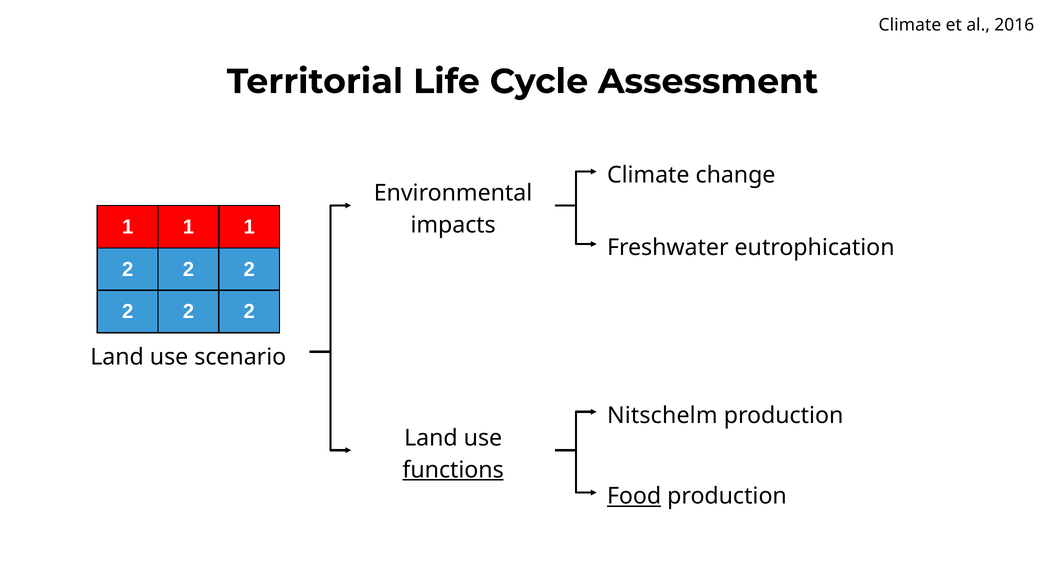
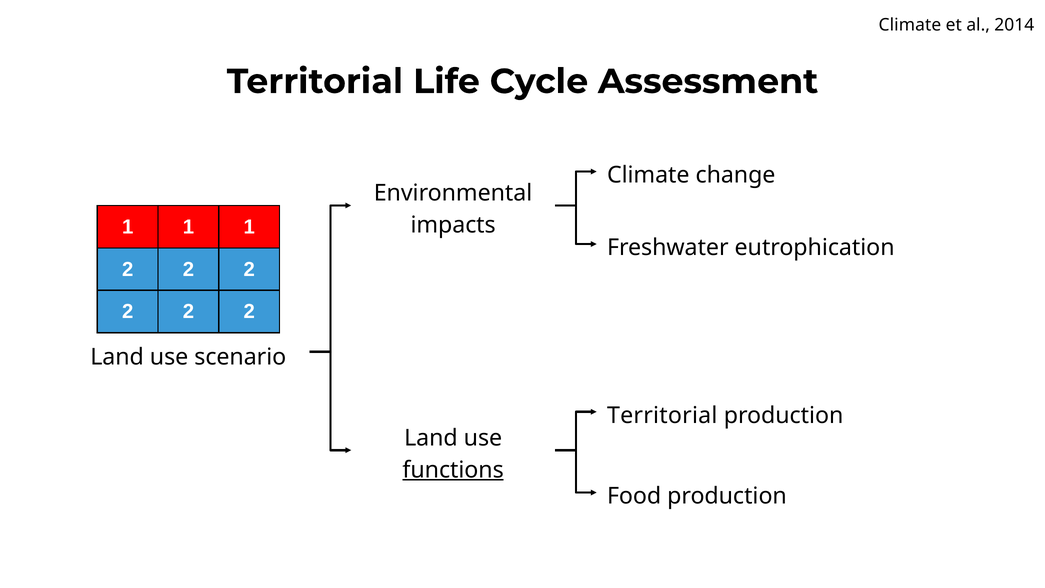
2016: 2016 -> 2014 (1014, 25)
Nitschelm: Nitschelm -> Territorial (662, 415)
Food underline: present -> none (634, 496)
